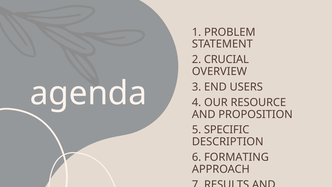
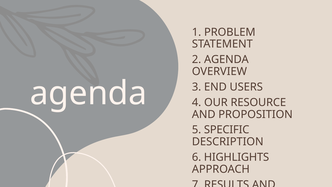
2 CRUCIAL: CRUCIAL -> AGENDA (226, 59)
FORMATING: FORMATING -> HIGHLIGHTS (237, 157)
